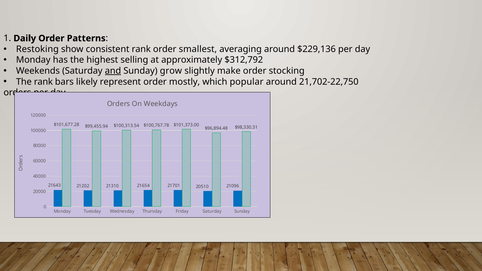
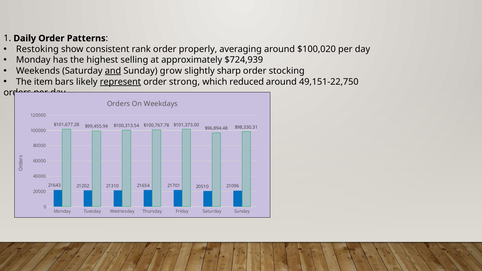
smallest: smallest -> properly (198, 49)
$229,136: $229,136 -> $100,020 (317, 49)
$312,792: $312,792 -> $724,939 (244, 60)
make: make -> sharp (229, 71)
The rank: rank -> item (43, 82)
represent underline: none -> present (120, 82)
mostly: mostly -> strong (184, 82)
popular: popular -> reduced (247, 82)
21,702-22,750: 21,702-22,750 -> 49,151-22,750 (329, 82)
